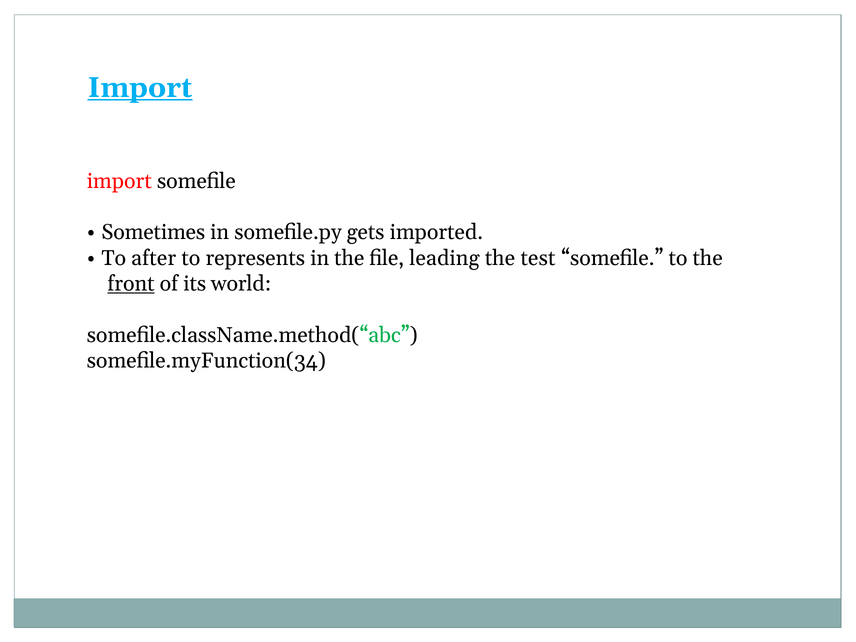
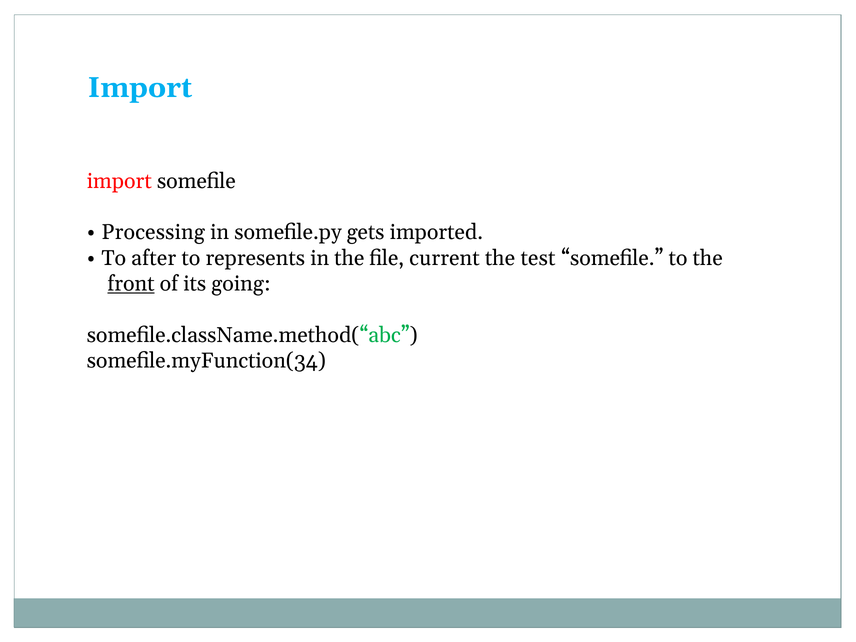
Import underline: present -> none (140, 88)
Sometimes: Sometimes -> Processing (153, 232)
leading: leading -> current (444, 258)
world: world -> going (241, 284)
